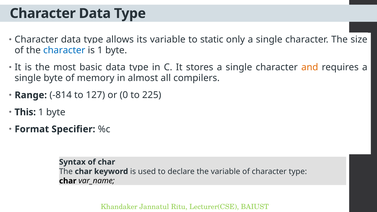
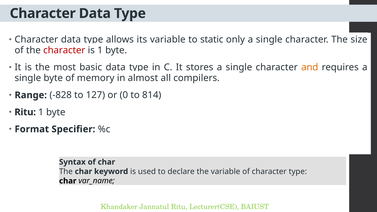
character colour: blue -> red (64, 50)
-814: -814 -> -828 (61, 95)
225: 225 -> 814 (152, 95)
This: This -> Ritu (25, 112)
